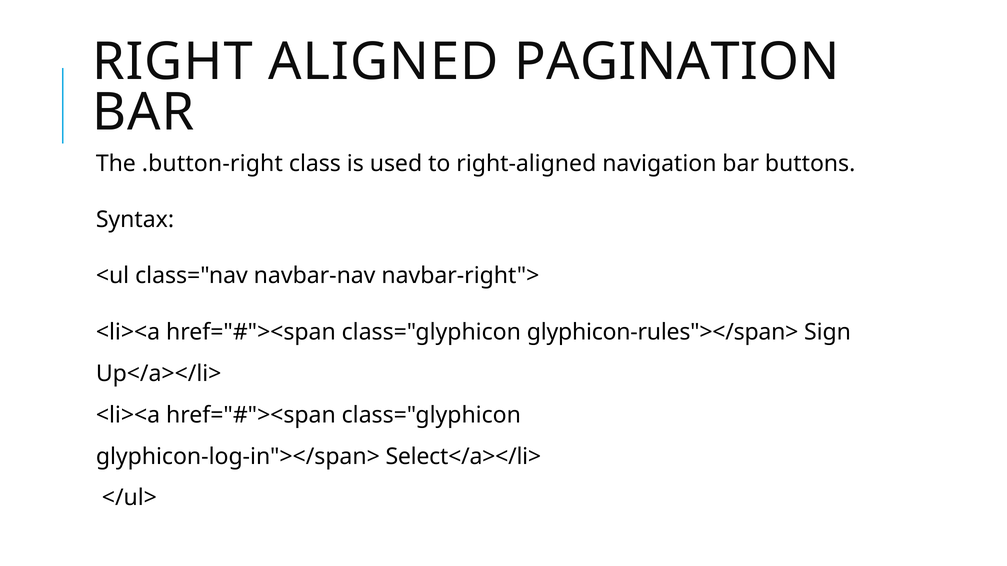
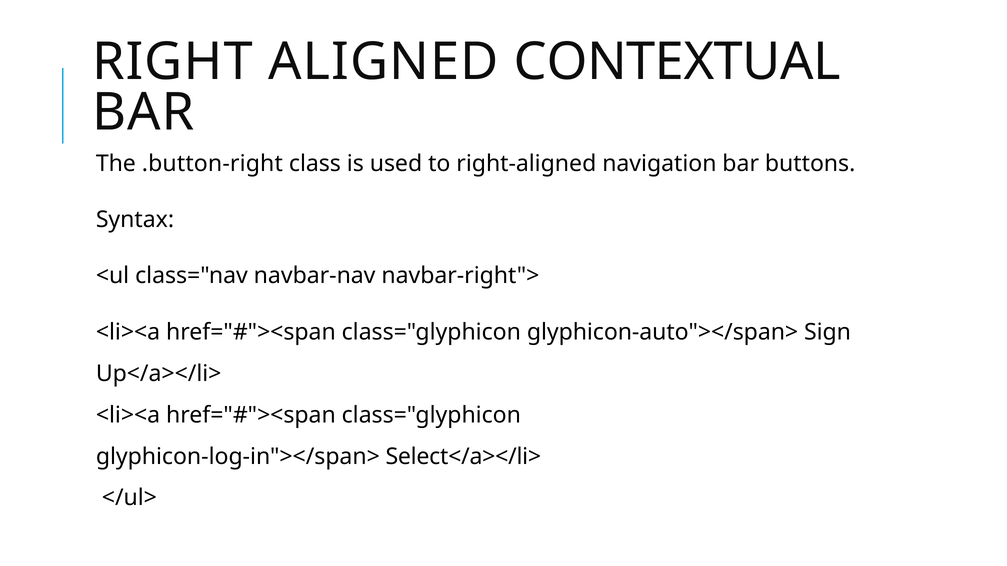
PAGINATION: PAGINATION -> CONTEXTUAL (677, 62)
glyphicon-rules"></span>: glyphicon-rules"></span> -> glyphicon-auto"></span> (663, 332)
